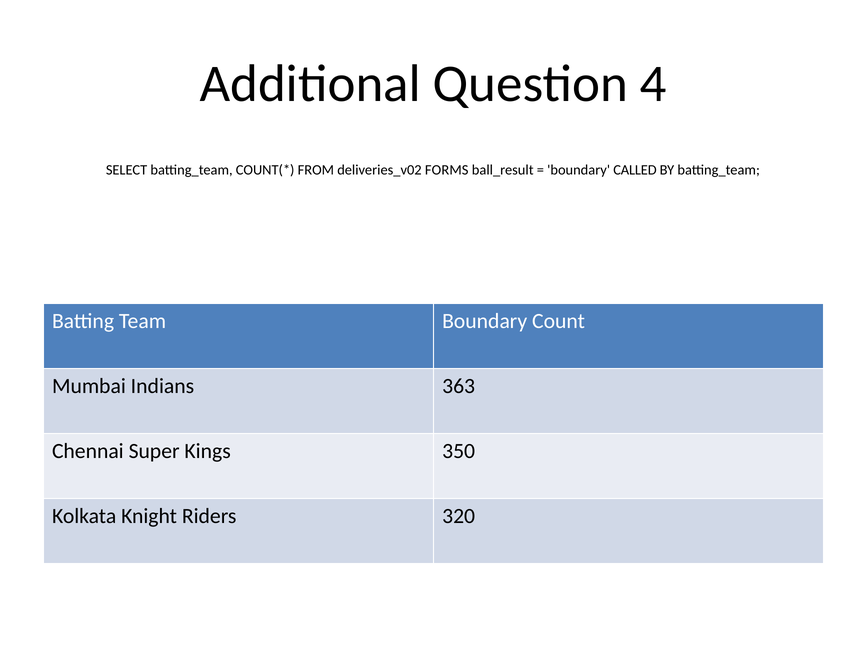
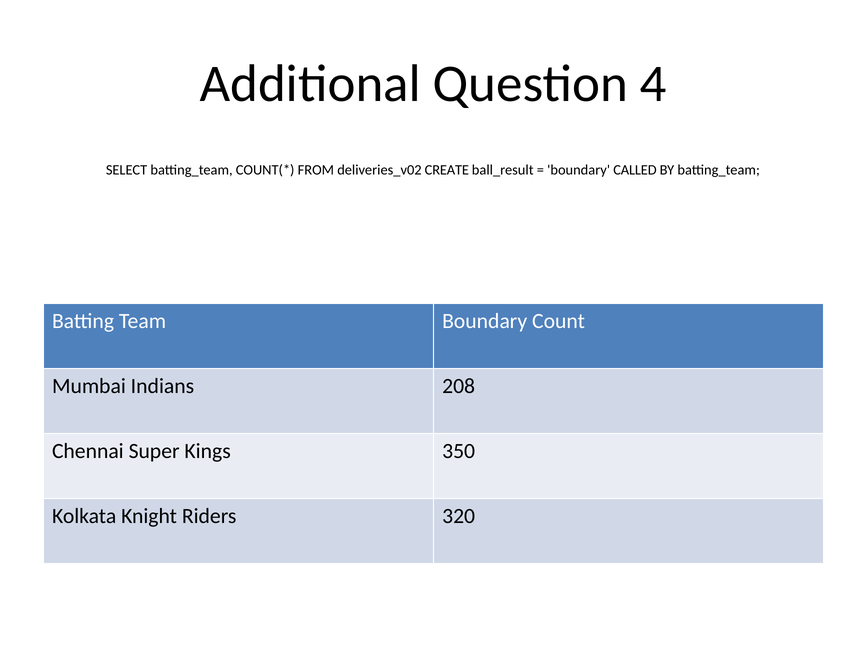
FORMS: FORMS -> CREATE (447, 170)
363: 363 -> 208 (459, 386)
